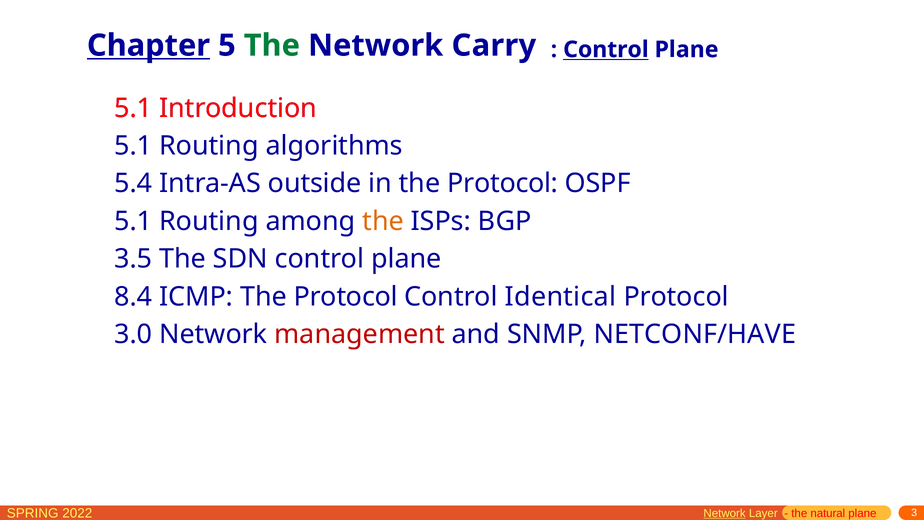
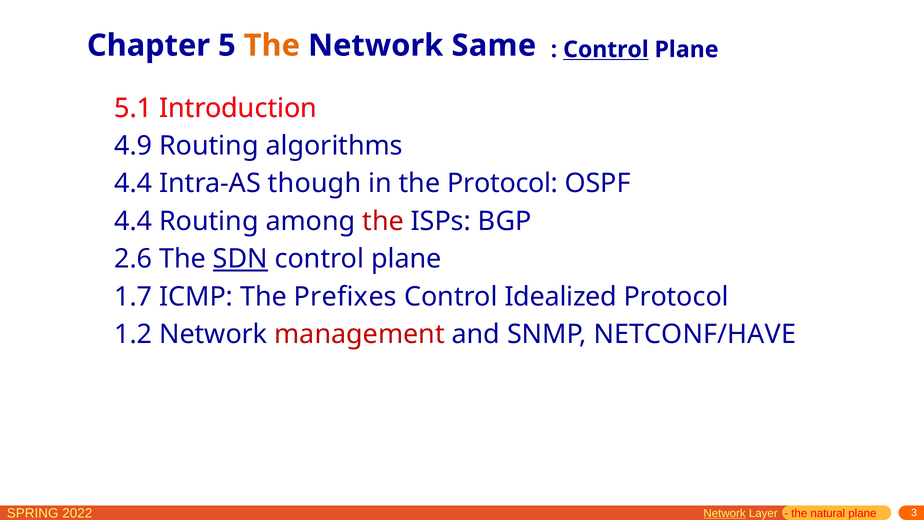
Chapter underline: present -> none (149, 45)
The colour: green -> orange (272, 45)
Carry: Carry -> Same (494, 45)
5.1: 5.1 -> 4.9 (133, 146)
5.4: 5.4 -> 4.4 (133, 183)
outside: outside -> though (315, 183)
5.1: 5.1 -> 4.4 (133, 221)
the colour: orange -> red (383, 221)
3.5: 3.5 -> 2.6 (133, 259)
SDN underline: none -> present (240, 259)
8.4: 8.4 -> 1.7 (133, 296)
ICMP The Protocol: Protocol -> Prefixes (345, 296)
Identical: Identical -> Idealized (561, 296)
3.0: 3.0 -> 1.2 (133, 334)
